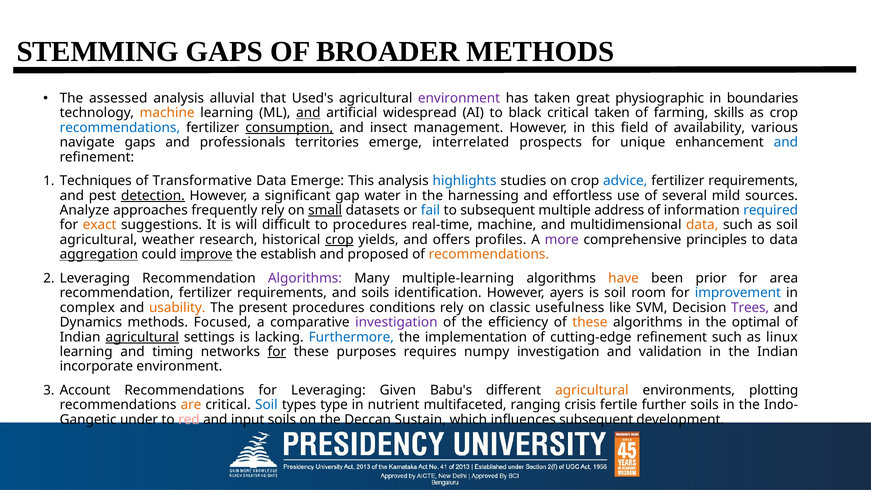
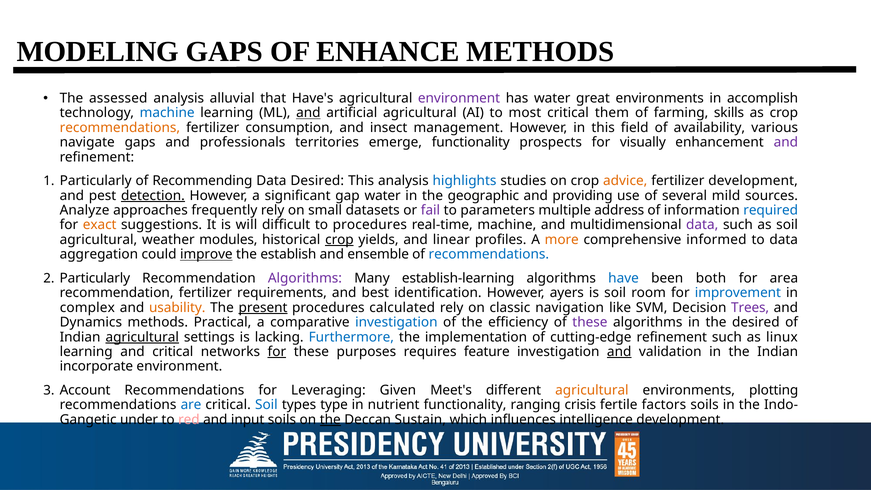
STEMMING: STEMMING -> MODELING (98, 52)
BROADER: BROADER -> ENHANCE (388, 52)
Used's: Used's -> Have's (313, 98)
has taken: taken -> water (552, 98)
great physiographic: physiographic -> environments (660, 98)
boundaries: boundaries -> accomplish (763, 98)
machine colour: orange -> blue (167, 113)
artificial widespread: widespread -> agricultural (420, 113)
black: black -> most (525, 113)
critical taken: taken -> them (612, 113)
recommendations colour: blue -> orange (120, 128)
consumption underline: present -> none (289, 128)
emerge interrelated: interrelated -> functionality (471, 142)
unique: unique -> visually (643, 142)
and colour: blue -> purple (786, 142)
Techniques: Techniques -> Particularly (96, 181)
Transformative: Transformative -> Recommending (202, 181)
Data Emerge: Emerge -> Desired (317, 181)
advice colour: blue -> orange (625, 181)
requirements: requirements -> development (753, 181)
harnessing: harnessing -> geographic (483, 195)
effortless: effortless -> providing (583, 195)
small underline: present -> none (325, 210)
fail colour: blue -> purple (430, 210)
to subsequent: subsequent -> parameters (498, 210)
data colour: orange -> purple (702, 225)
research: research -> modules (228, 240)
offers: offers -> linear (451, 240)
more colour: purple -> orange (562, 240)
principles: principles -> informed (716, 240)
aggregation underline: present -> none (99, 254)
proposed: proposed -> ensemble (378, 254)
recommendations colour: orange -> blue (489, 254)
Leveraging: Leveraging -> Particularly (95, 278)
multiple-learning: multiple-learning -> establish-learning (458, 278)
have colour: orange -> blue (624, 278)
prior: prior -> both (711, 278)
and soils: soils -> best (375, 293)
present underline: none -> present (263, 308)
conditions: conditions -> calculated (402, 308)
usefulness: usefulness -> navigation (570, 308)
Focused: Focused -> Practical (222, 322)
investigation colour: purple -> blue (396, 322)
these colour: orange -> purple (590, 322)
the optimal: optimal -> desired (756, 322)
and timing: timing -> critical (173, 352)
numpy: numpy -> feature (487, 352)
and underline: none -> present (619, 352)
Babu's: Babu's -> Meet's (451, 390)
are colour: orange -> blue (191, 405)
nutrient multifaceted: multifaceted -> functionality (465, 405)
further: further -> factors (664, 405)
the underline: none -> present (330, 420)
influences subsequent: subsequent -> intelligence (596, 420)
